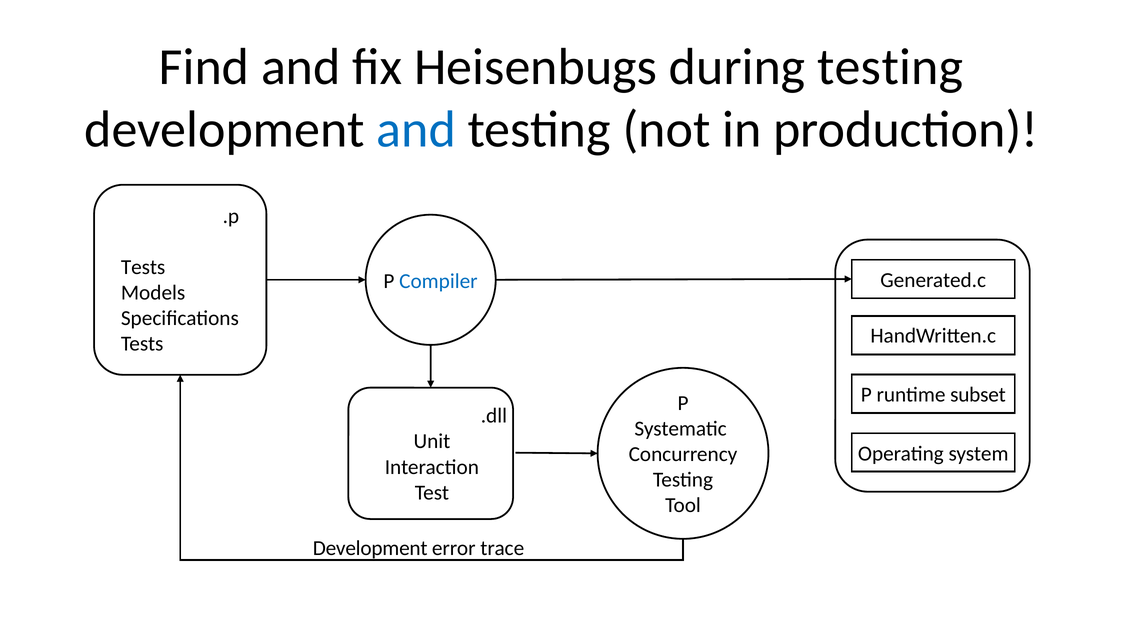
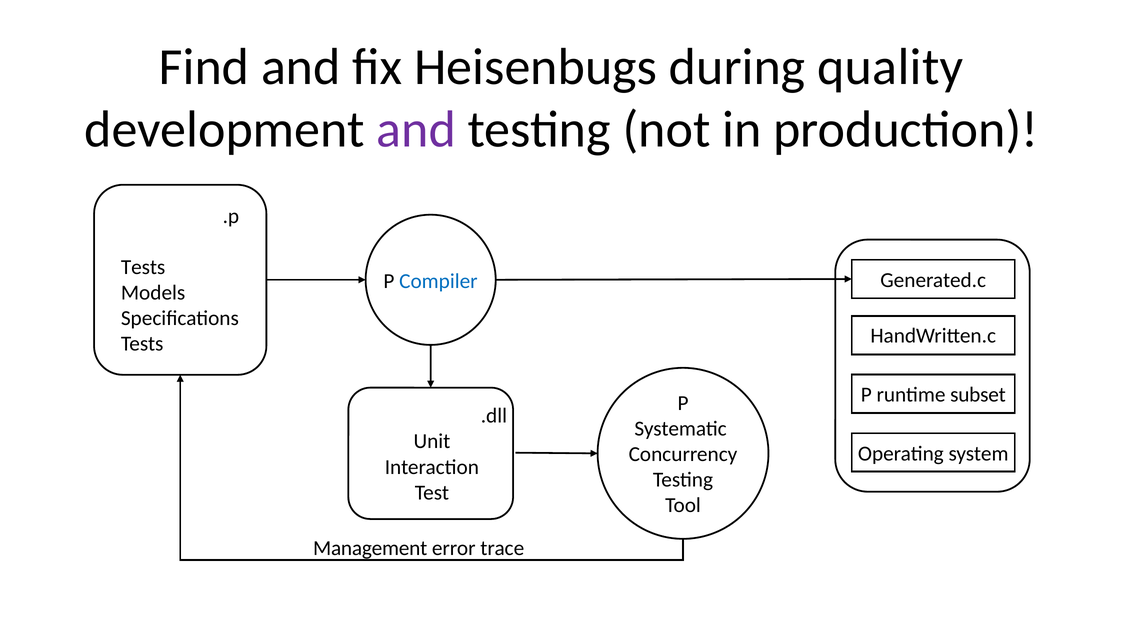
during testing: testing -> quality (890, 67)
and colour: blue -> purple (416, 129)
Development: Development -> Management (370, 548)
